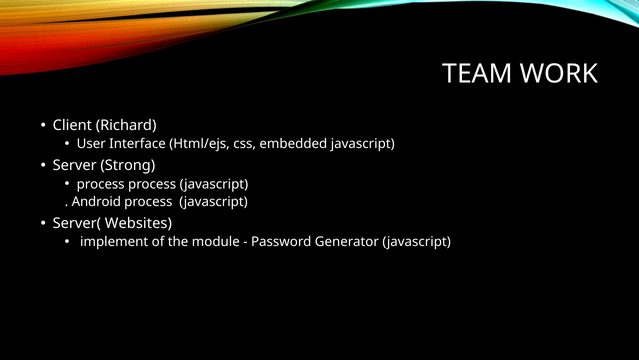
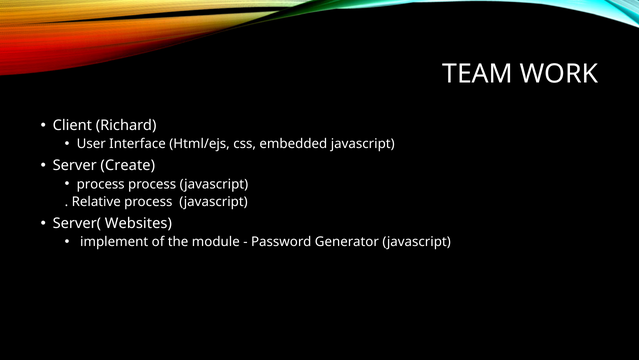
Strong: Strong -> Create (128, 165)
Android: Android -> Relative (96, 202)
